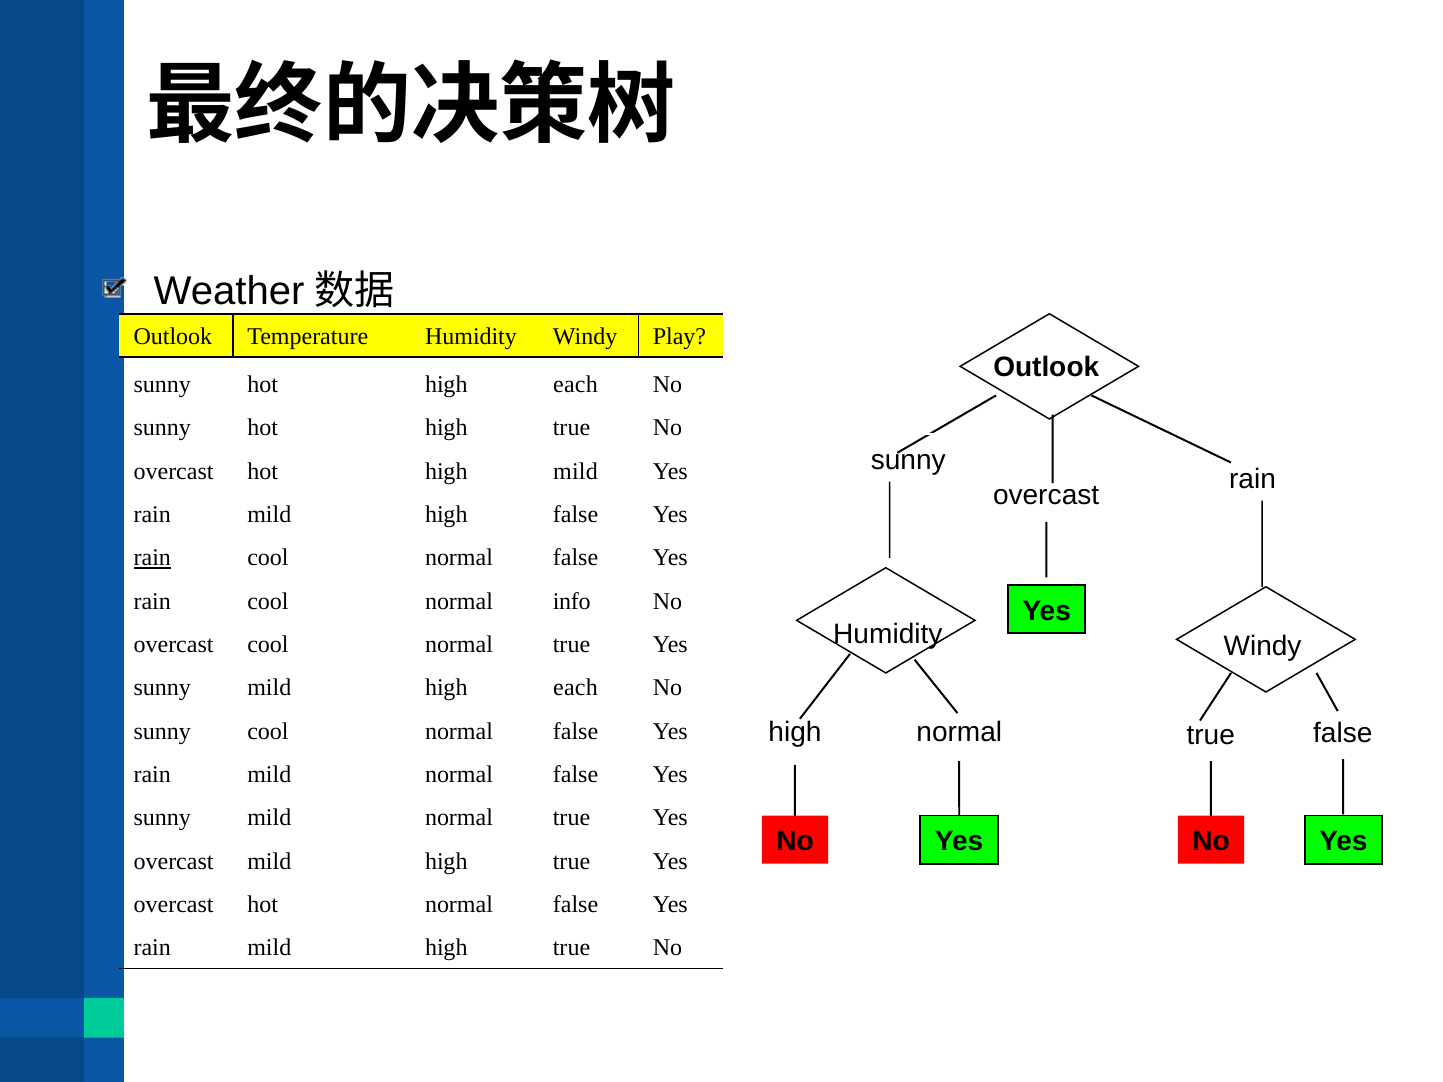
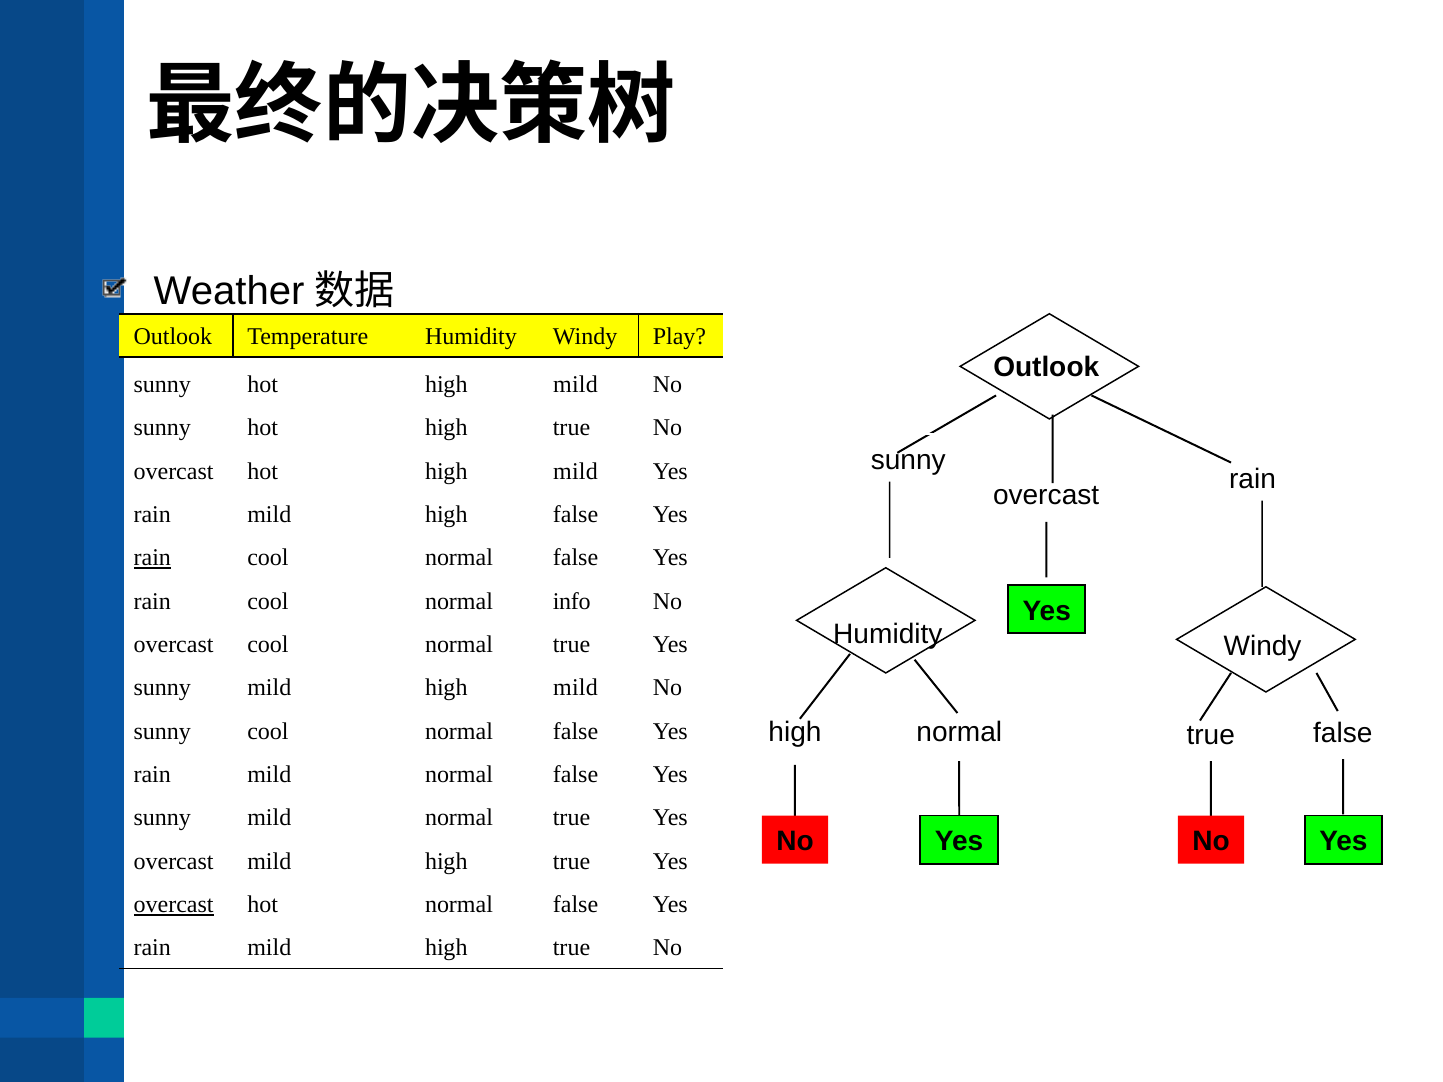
sunny hot high each: each -> mild (575, 385)
mild high each: each -> mild (575, 688)
overcast underline: none -> present (174, 905)
